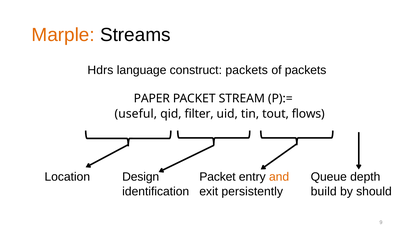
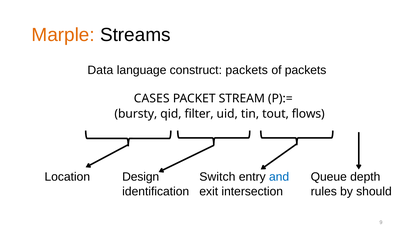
Hdrs: Hdrs -> Data (100, 70)
PAPER: PAPER -> CASES (152, 99)
useful: useful -> bursty (136, 114)
Packet: Packet -> Switch (217, 177)
and colour: orange -> blue (279, 177)
persistently: persistently -> intersection (252, 191)
build: build -> rules (324, 191)
